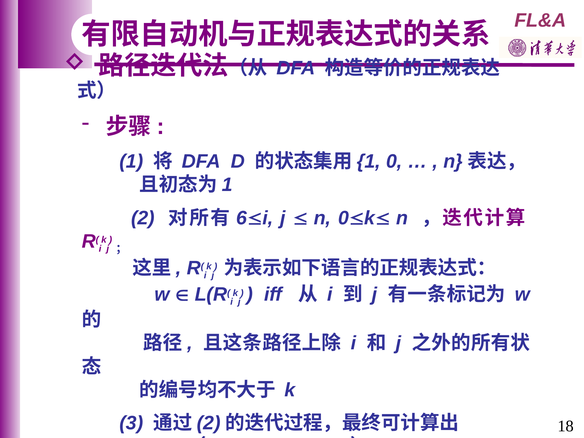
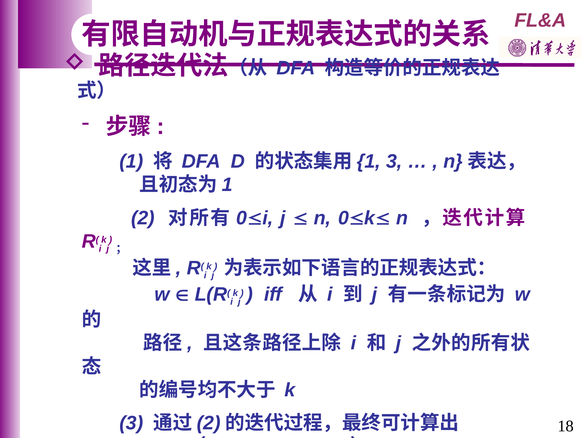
0: 0 -> 3 (394, 162)
6: 6 -> 0 (242, 218)
